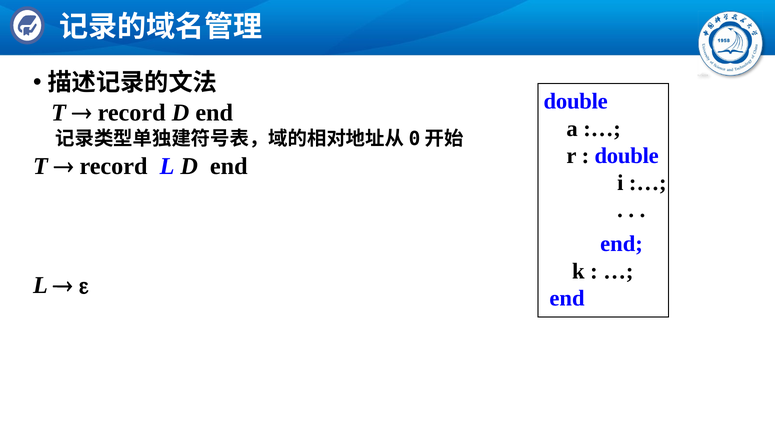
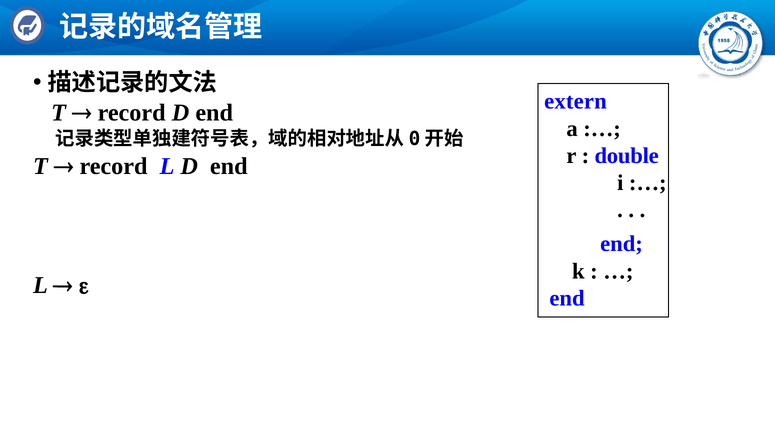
double: double -> extern (575, 101)
